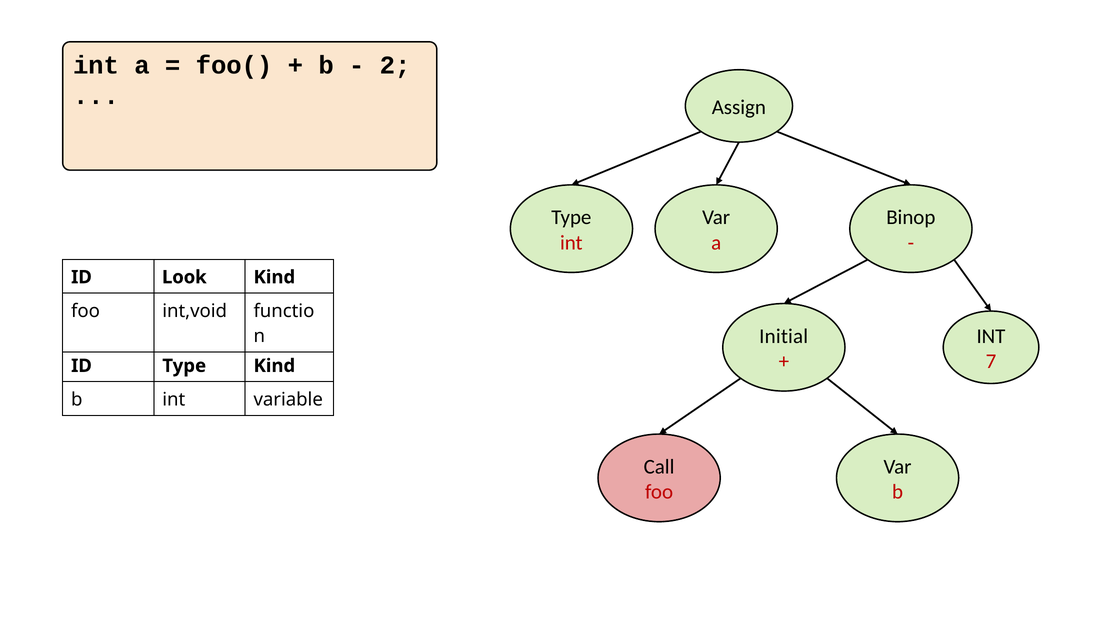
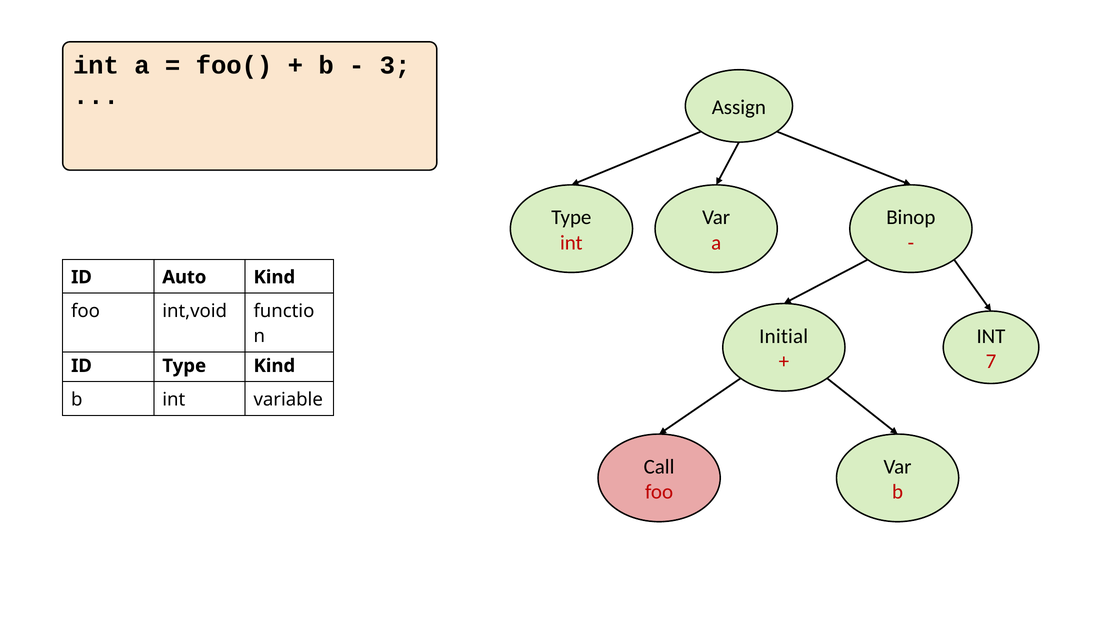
2: 2 -> 3 (395, 65)
Look: Look -> Auto (184, 277)
